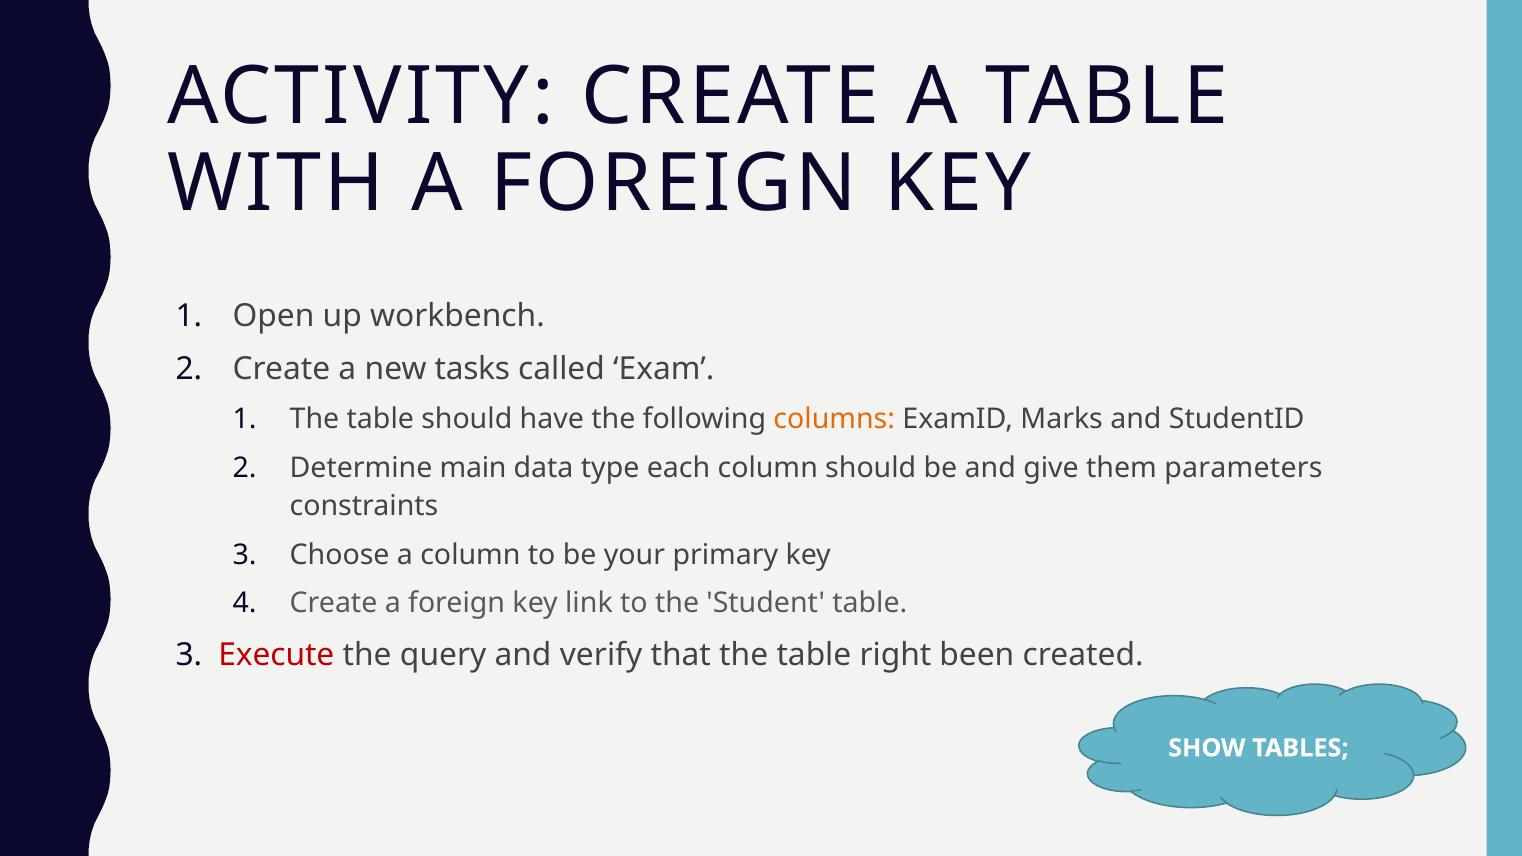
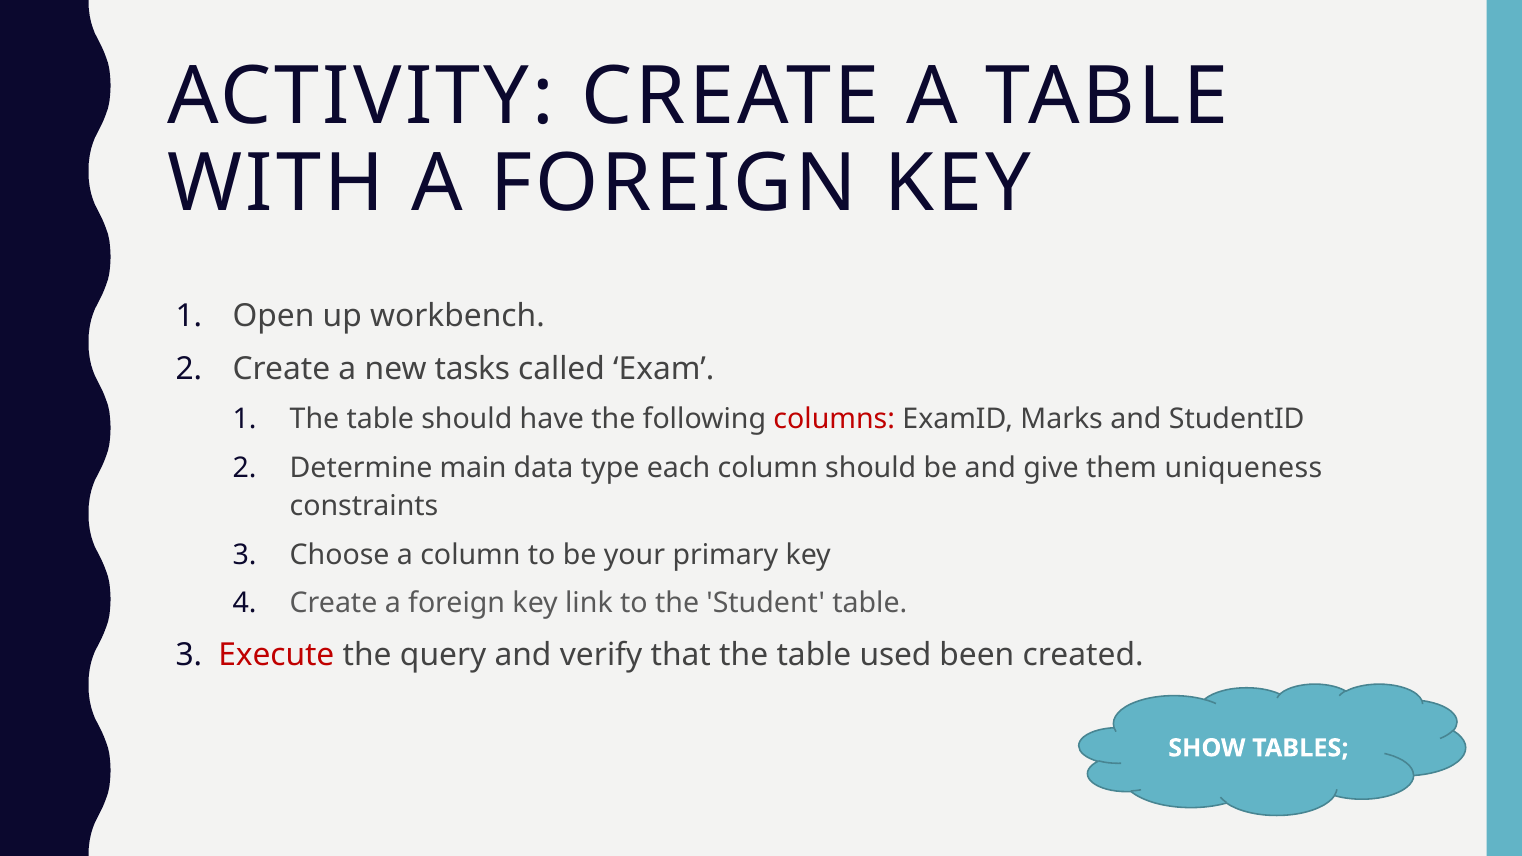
columns colour: orange -> red (834, 420)
parameters: parameters -> uniqueness (1243, 468)
right: right -> used (896, 655)
